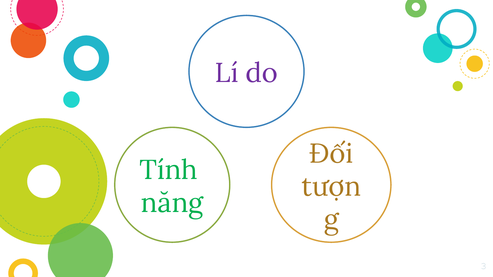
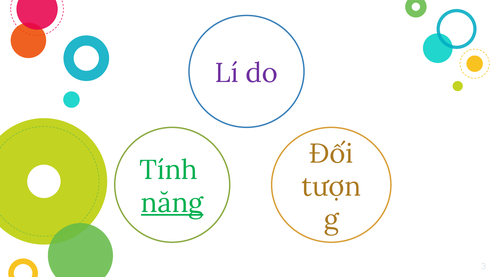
năng underline: none -> present (172, 203)
